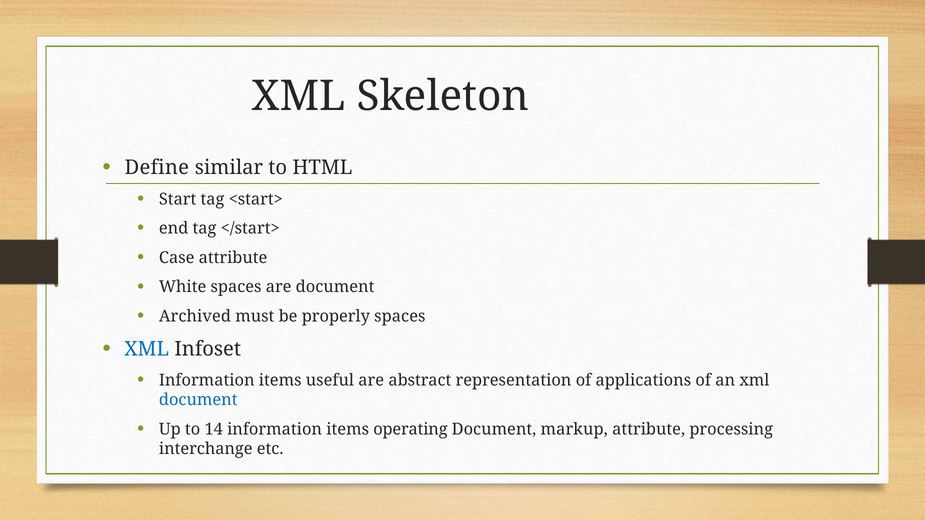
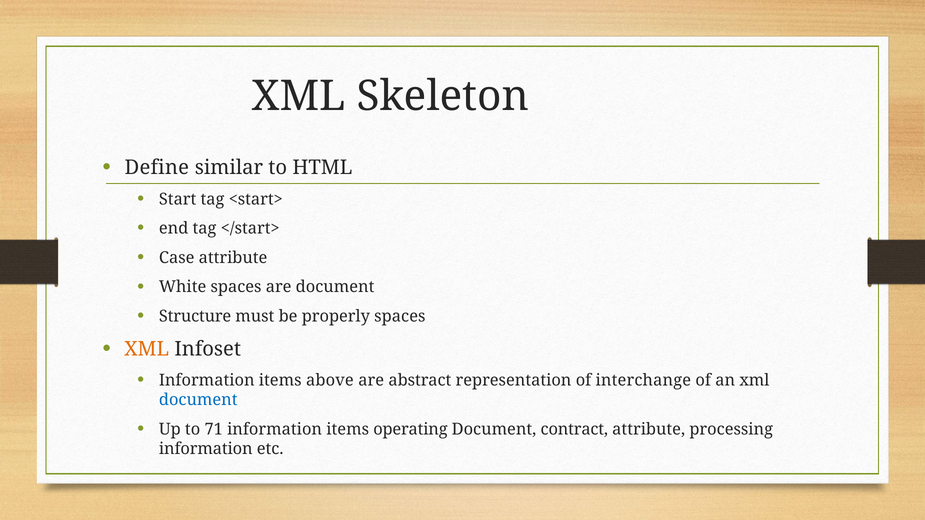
Archived: Archived -> Structure (195, 316)
XML colour: blue -> orange (147, 349)
useful: useful -> above (330, 380)
applications: applications -> interchange (643, 380)
14: 14 -> 71 (214, 429)
markup: markup -> contract (574, 429)
interchange: interchange -> information (206, 449)
